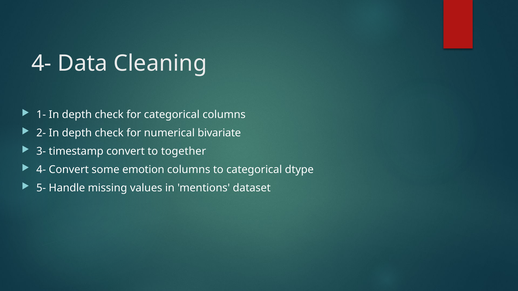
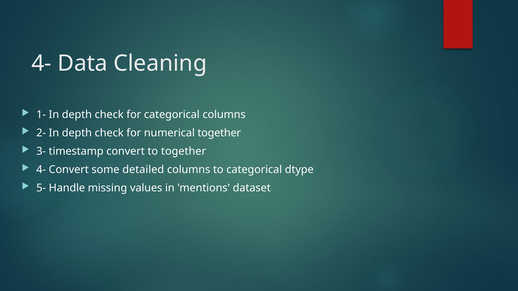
numerical bivariate: bivariate -> together (219, 133)
emotion: emotion -> detailed (143, 170)
